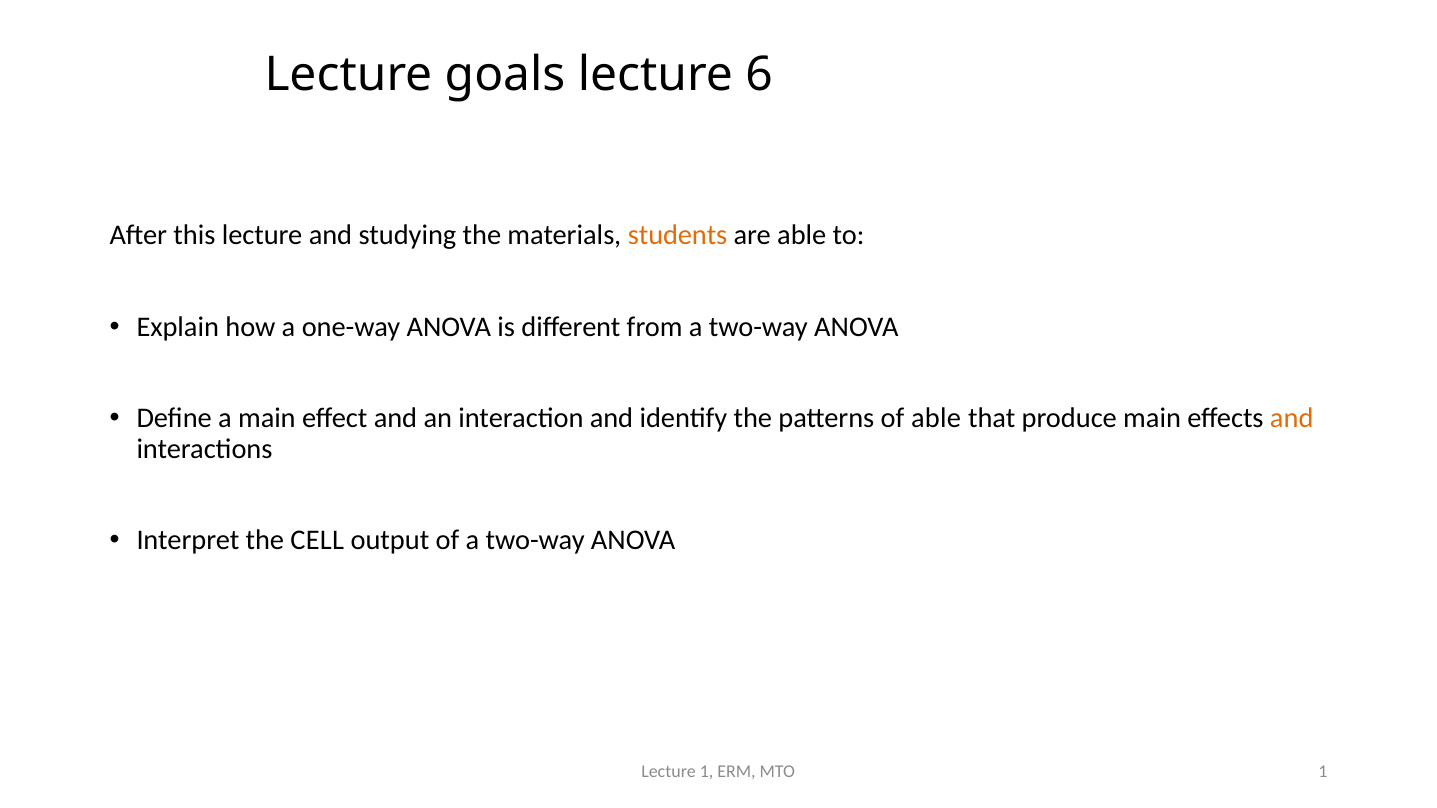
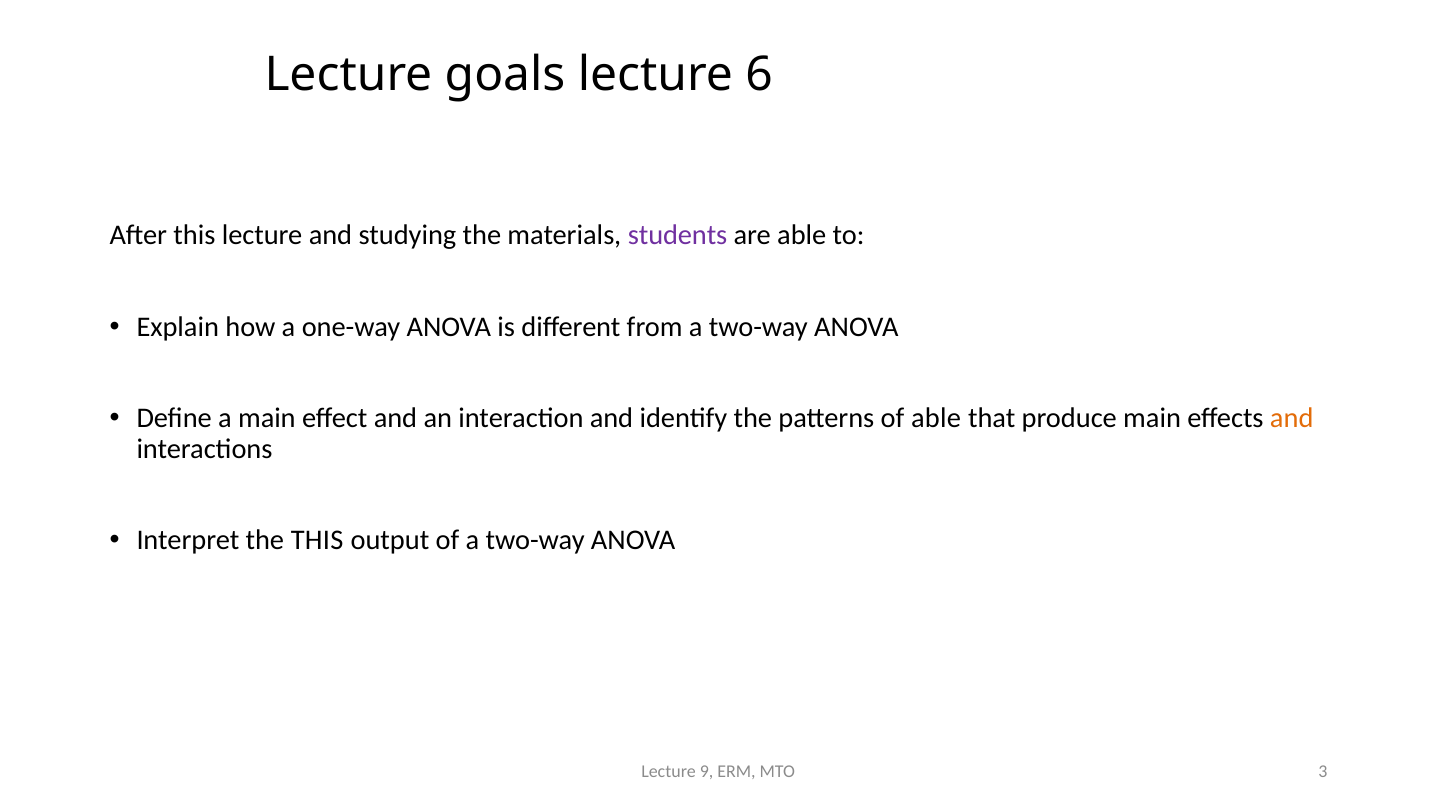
students colour: orange -> purple (678, 236)
the CELL: CELL -> THIS (317, 540)
Lecture 1: 1 -> 9 (707, 772)
MTO 1: 1 -> 3 (1323, 772)
